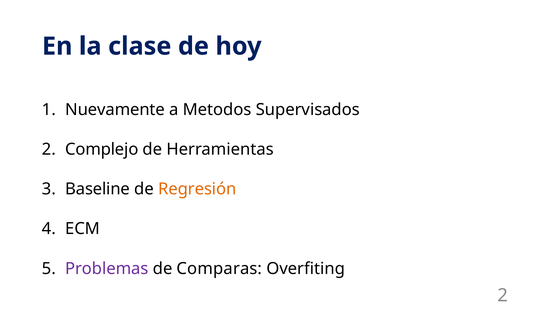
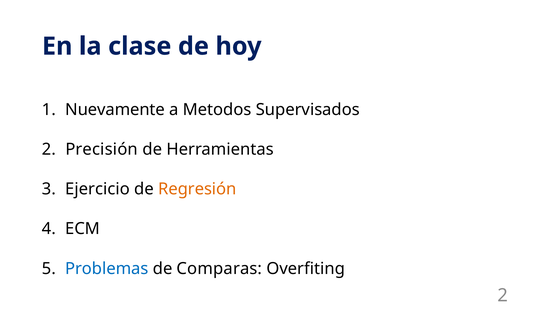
Complejo: Complejo -> Precisión (102, 149)
Baseline: Baseline -> Ejercicio (97, 189)
Problemas colour: purple -> blue (107, 268)
